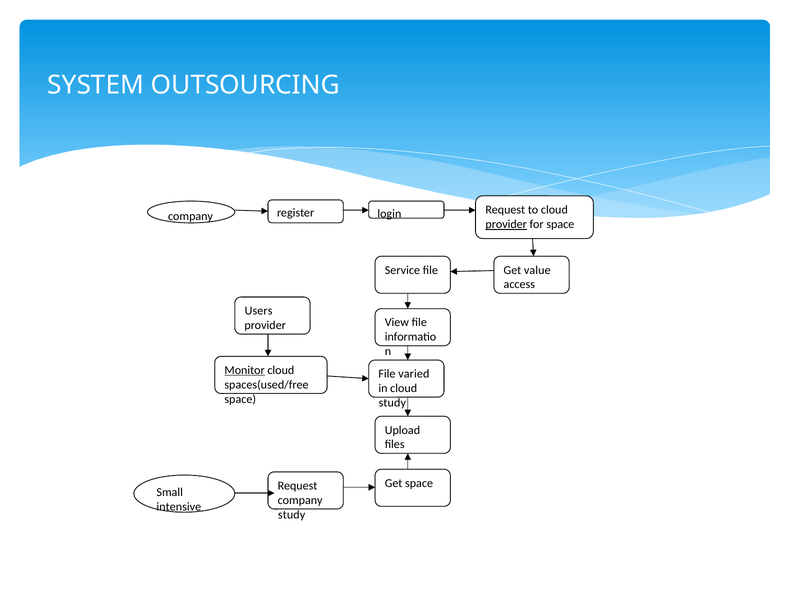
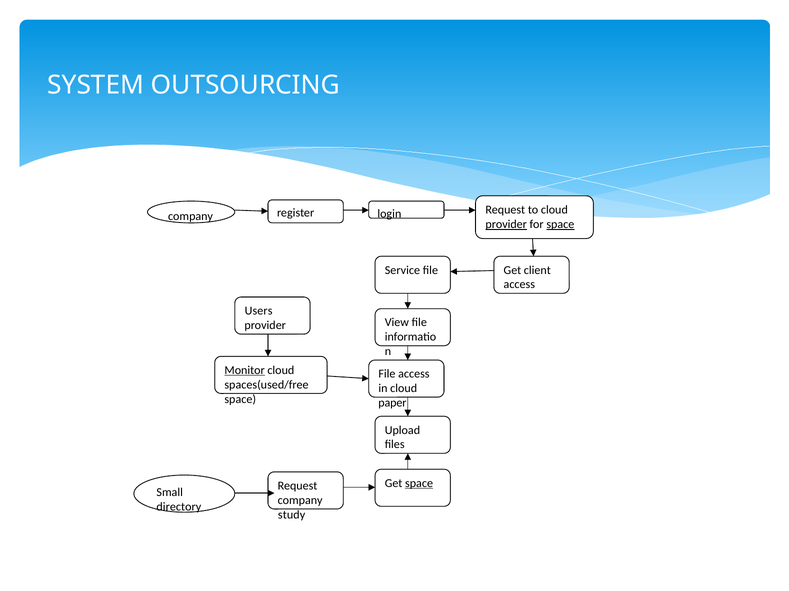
space underline: none -> present (560, 225)
value: value -> client (537, 270)
File varied: varied -> access (414, 374)
study: study -> paper (392, 403)
space underline: none -> present (419, 484)
intensive: intensive -> directory (179, 508)
